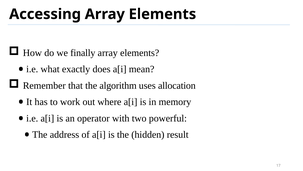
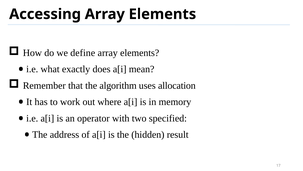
finally: finally -> define (83, 53)
powerful: powerful -> specified (168, 118)
